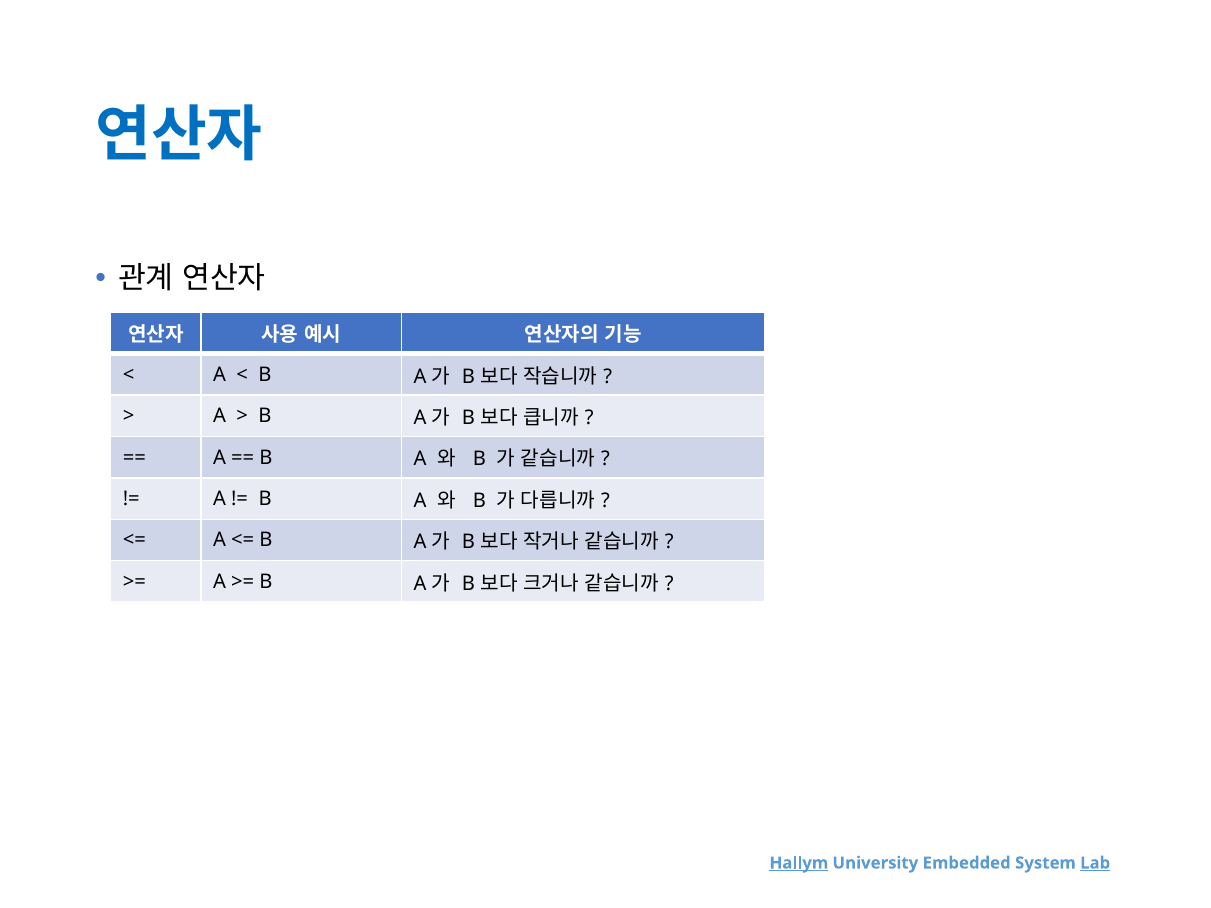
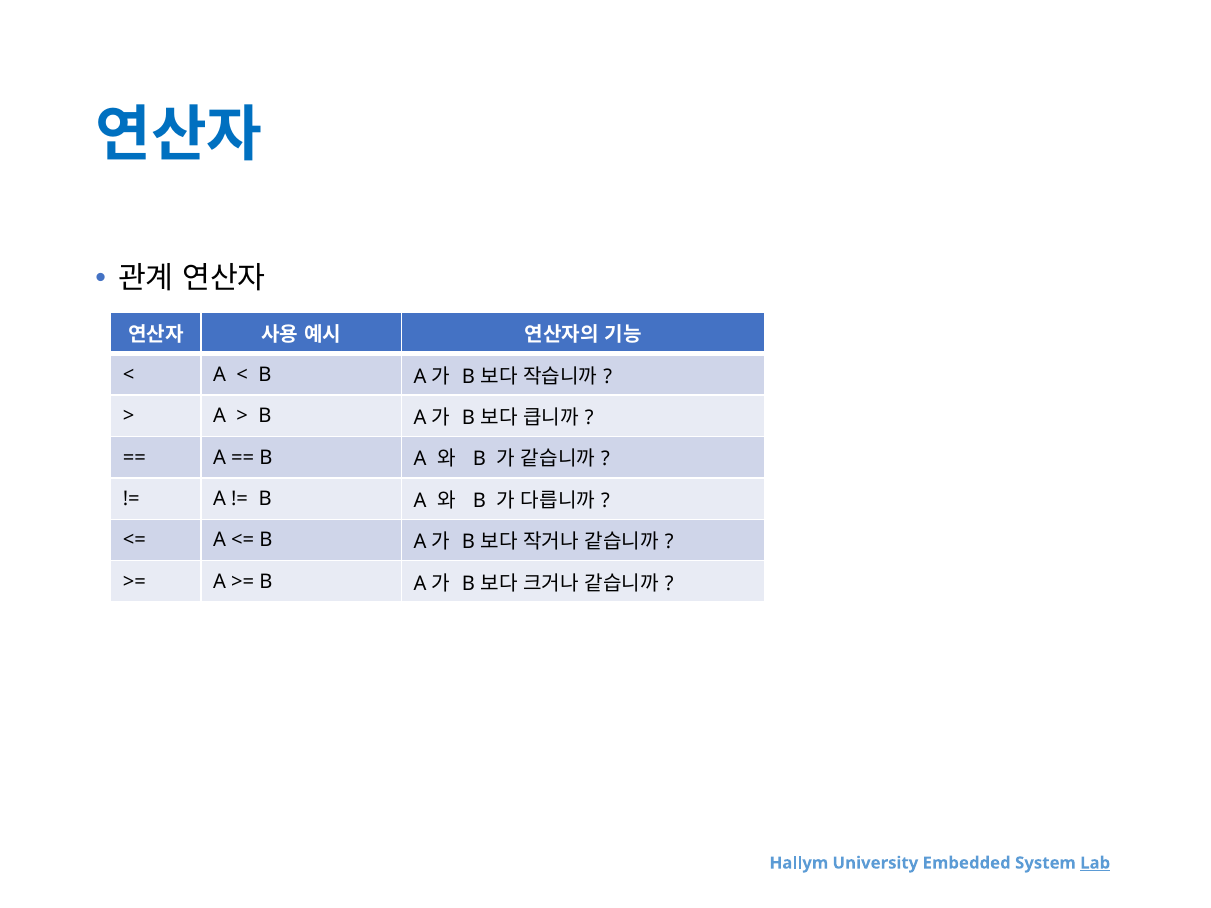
Hallym underline: present -> none (799, 863)
